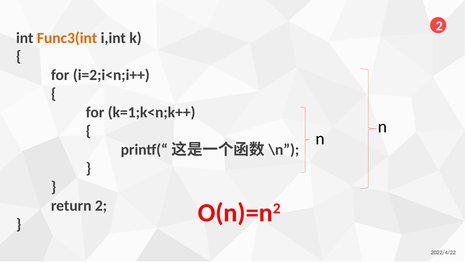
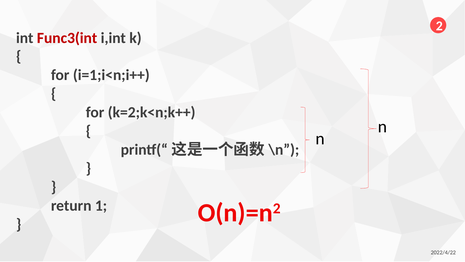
Func3(int colour: orange -> red (67, 38)
i=2;i<n;i++: i=2;i<n;i++ -> i=1;i<n;i++ (111, 75)
k=1;k<n;k++: k=1;k<n;k++ -> k=2;k<n;k++ (152, 112)
return 2: 2 -> 1 (101, 205)
